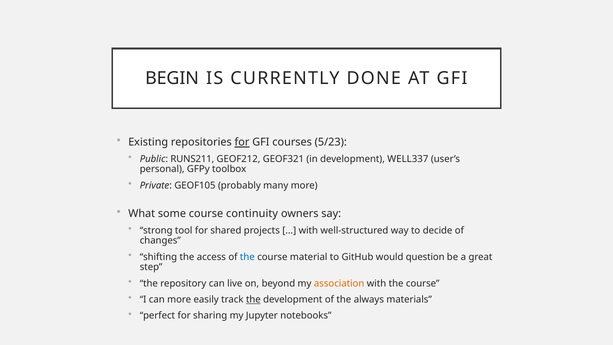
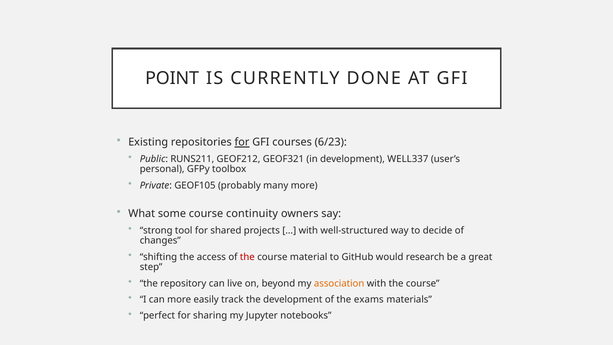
BEGIN: BEGIN -> POINT (172, 78)
5/23: 5/23 -> 6/23 (331, 142)
the colour: blue -> red (247, 257)
question: question -> research (425, 257)
the underline: present -> none (253, 299)
always: always -> exams (369, 299)
